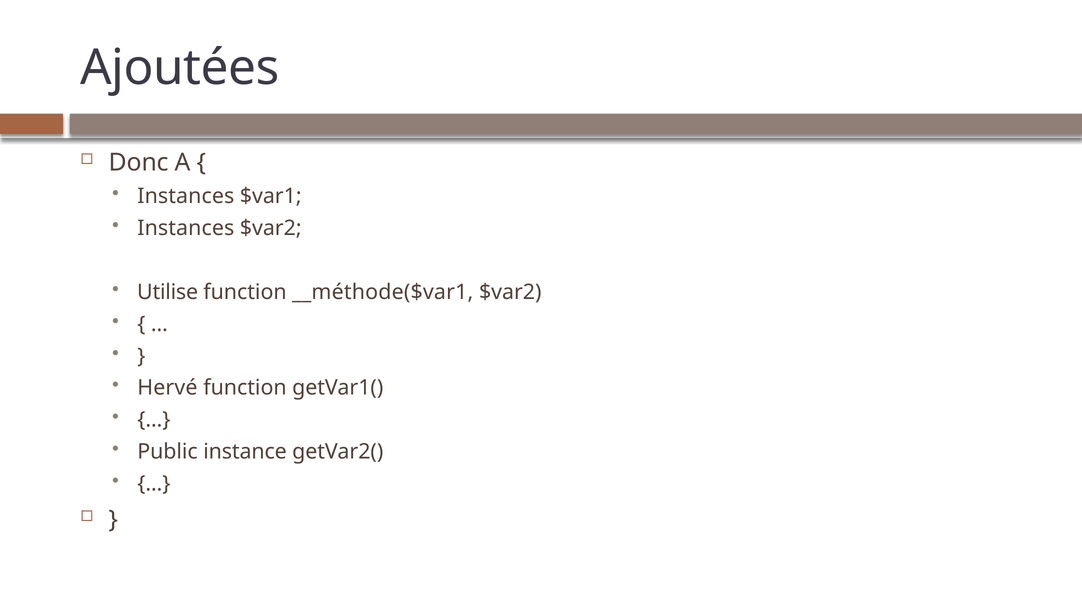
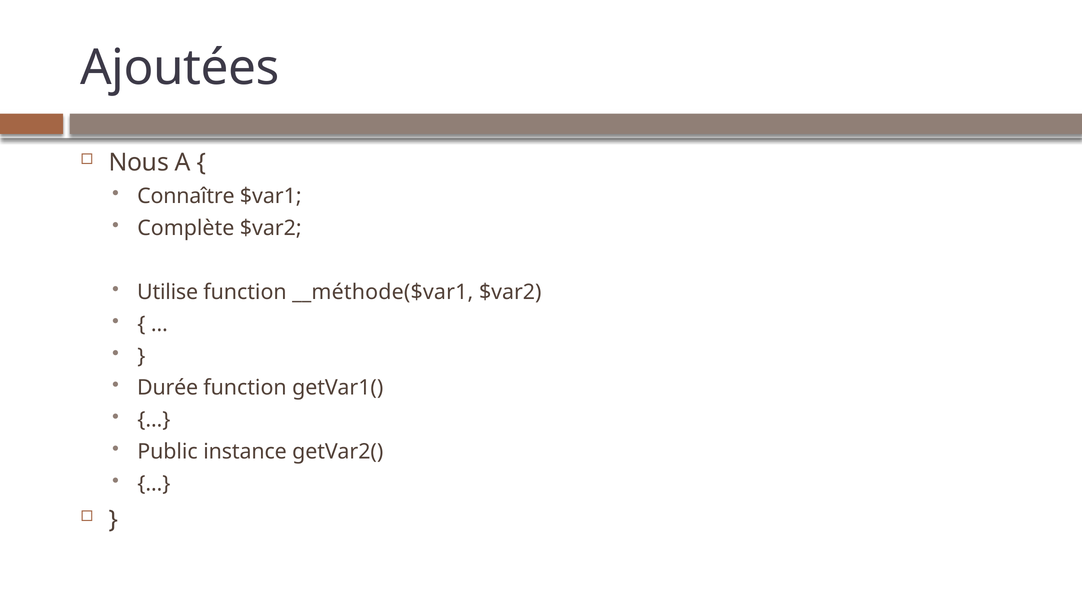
Donc: Donc -> Nous (139, 163)
Instances: Instances -> Connaître (186, 196)
Instances: Instances -> Complète (186, 228)
Hervé: Hervé -> Durée (168, 388)
